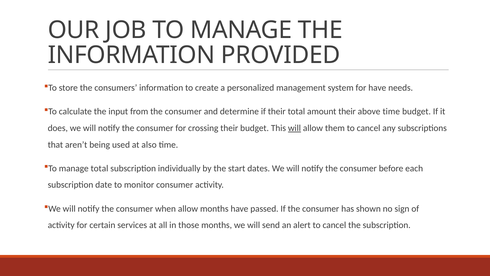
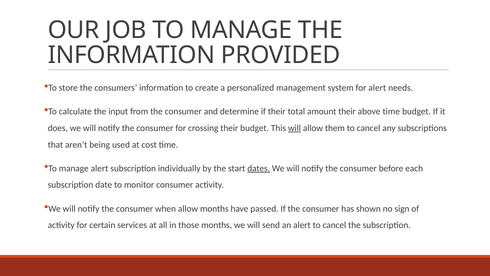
for have: have -> alert (377, 88)
also: also -> cost (149, 144)
manage total: total -> alert (99, 168)
dates underline: none -> present (259, 168)
